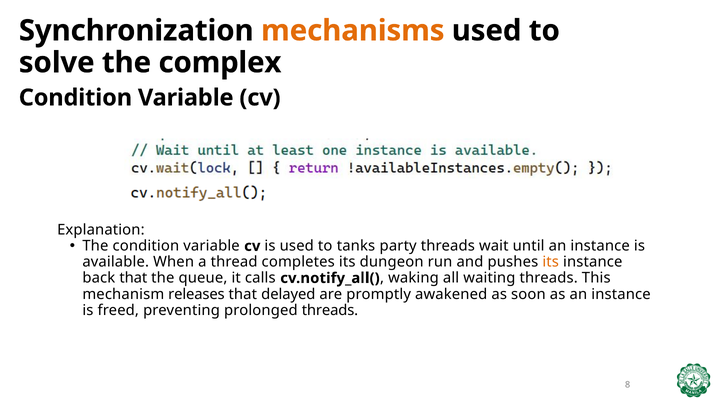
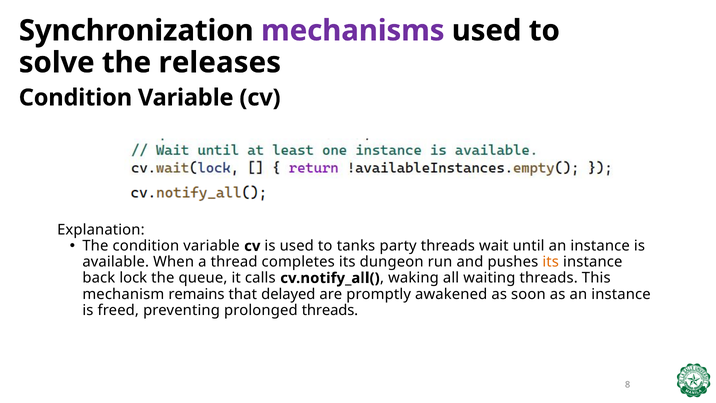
mechanisms colour: orange -> purple (353, 31)
complex: complex -> releases (220, 62)
back that: that -> lock (133, 278)
releases: releases -> remains (196, 294)
